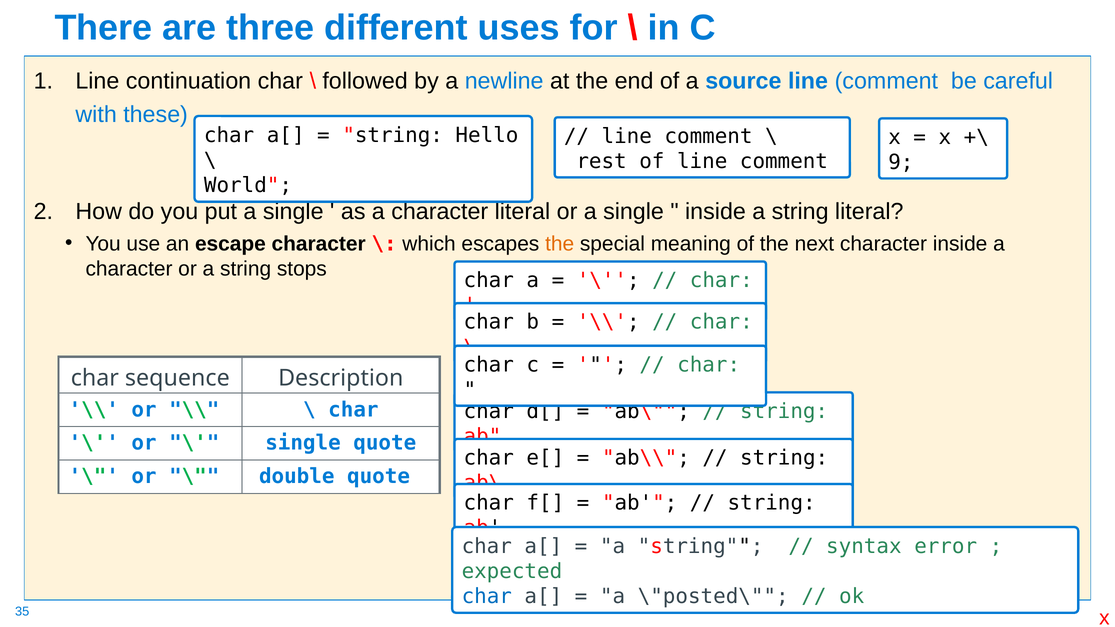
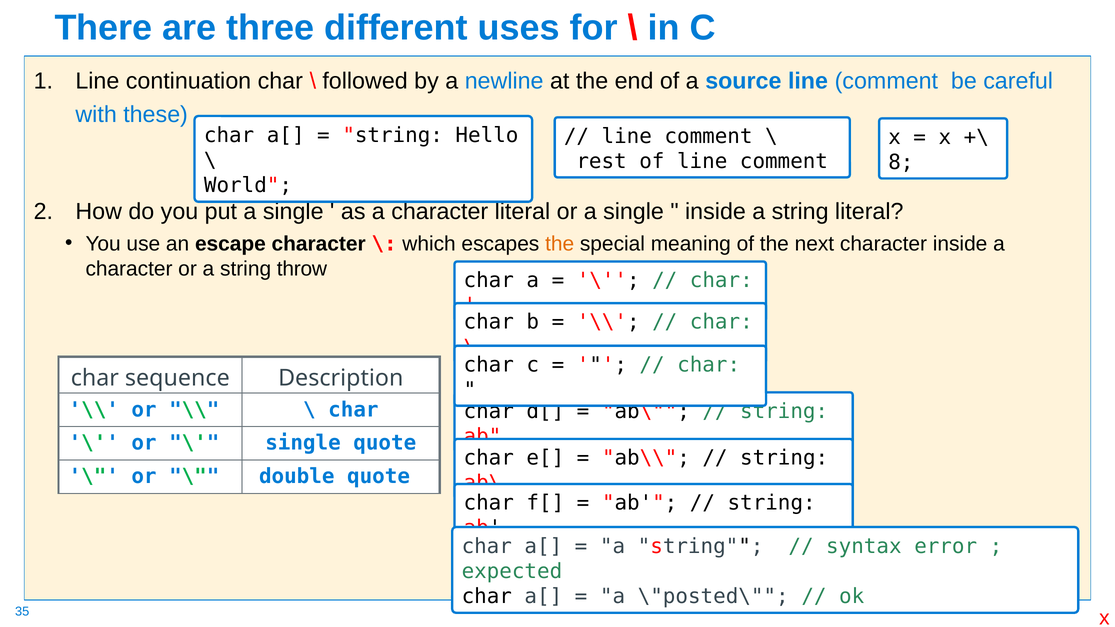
9: 9 -> 8 (901, 162)
stops: stops -> throw (302, 269)
char colour: blue -> black (487, 597)
